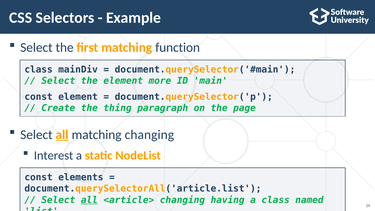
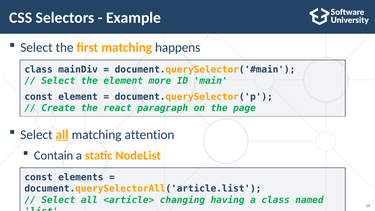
function: function -> happens (178, 48)
thing: thing -> react (118, 108)
matching changing: changing -> attention (149, 135)
Interest: Interest -> Contain (54, 155)
all underline: present -> none (89, 200)
